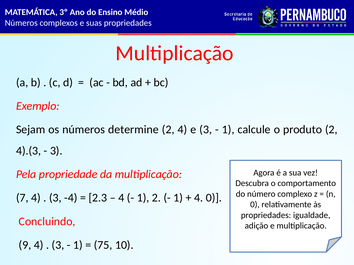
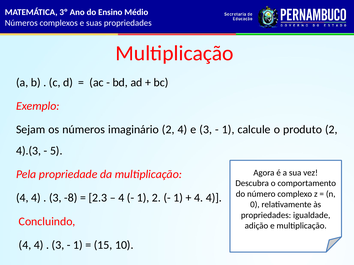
determine: determine -> imaginário (133, 130)
3: 3 -> 5 (56, 151)
7: 7 -> 4 (22, 198)
-4: -4 -> -8 (71, 198)
0: 0 -> 4 (214, 198)
9: 9 -> 4 (25, 245)
75: 75 -> 15 (103, 245)
